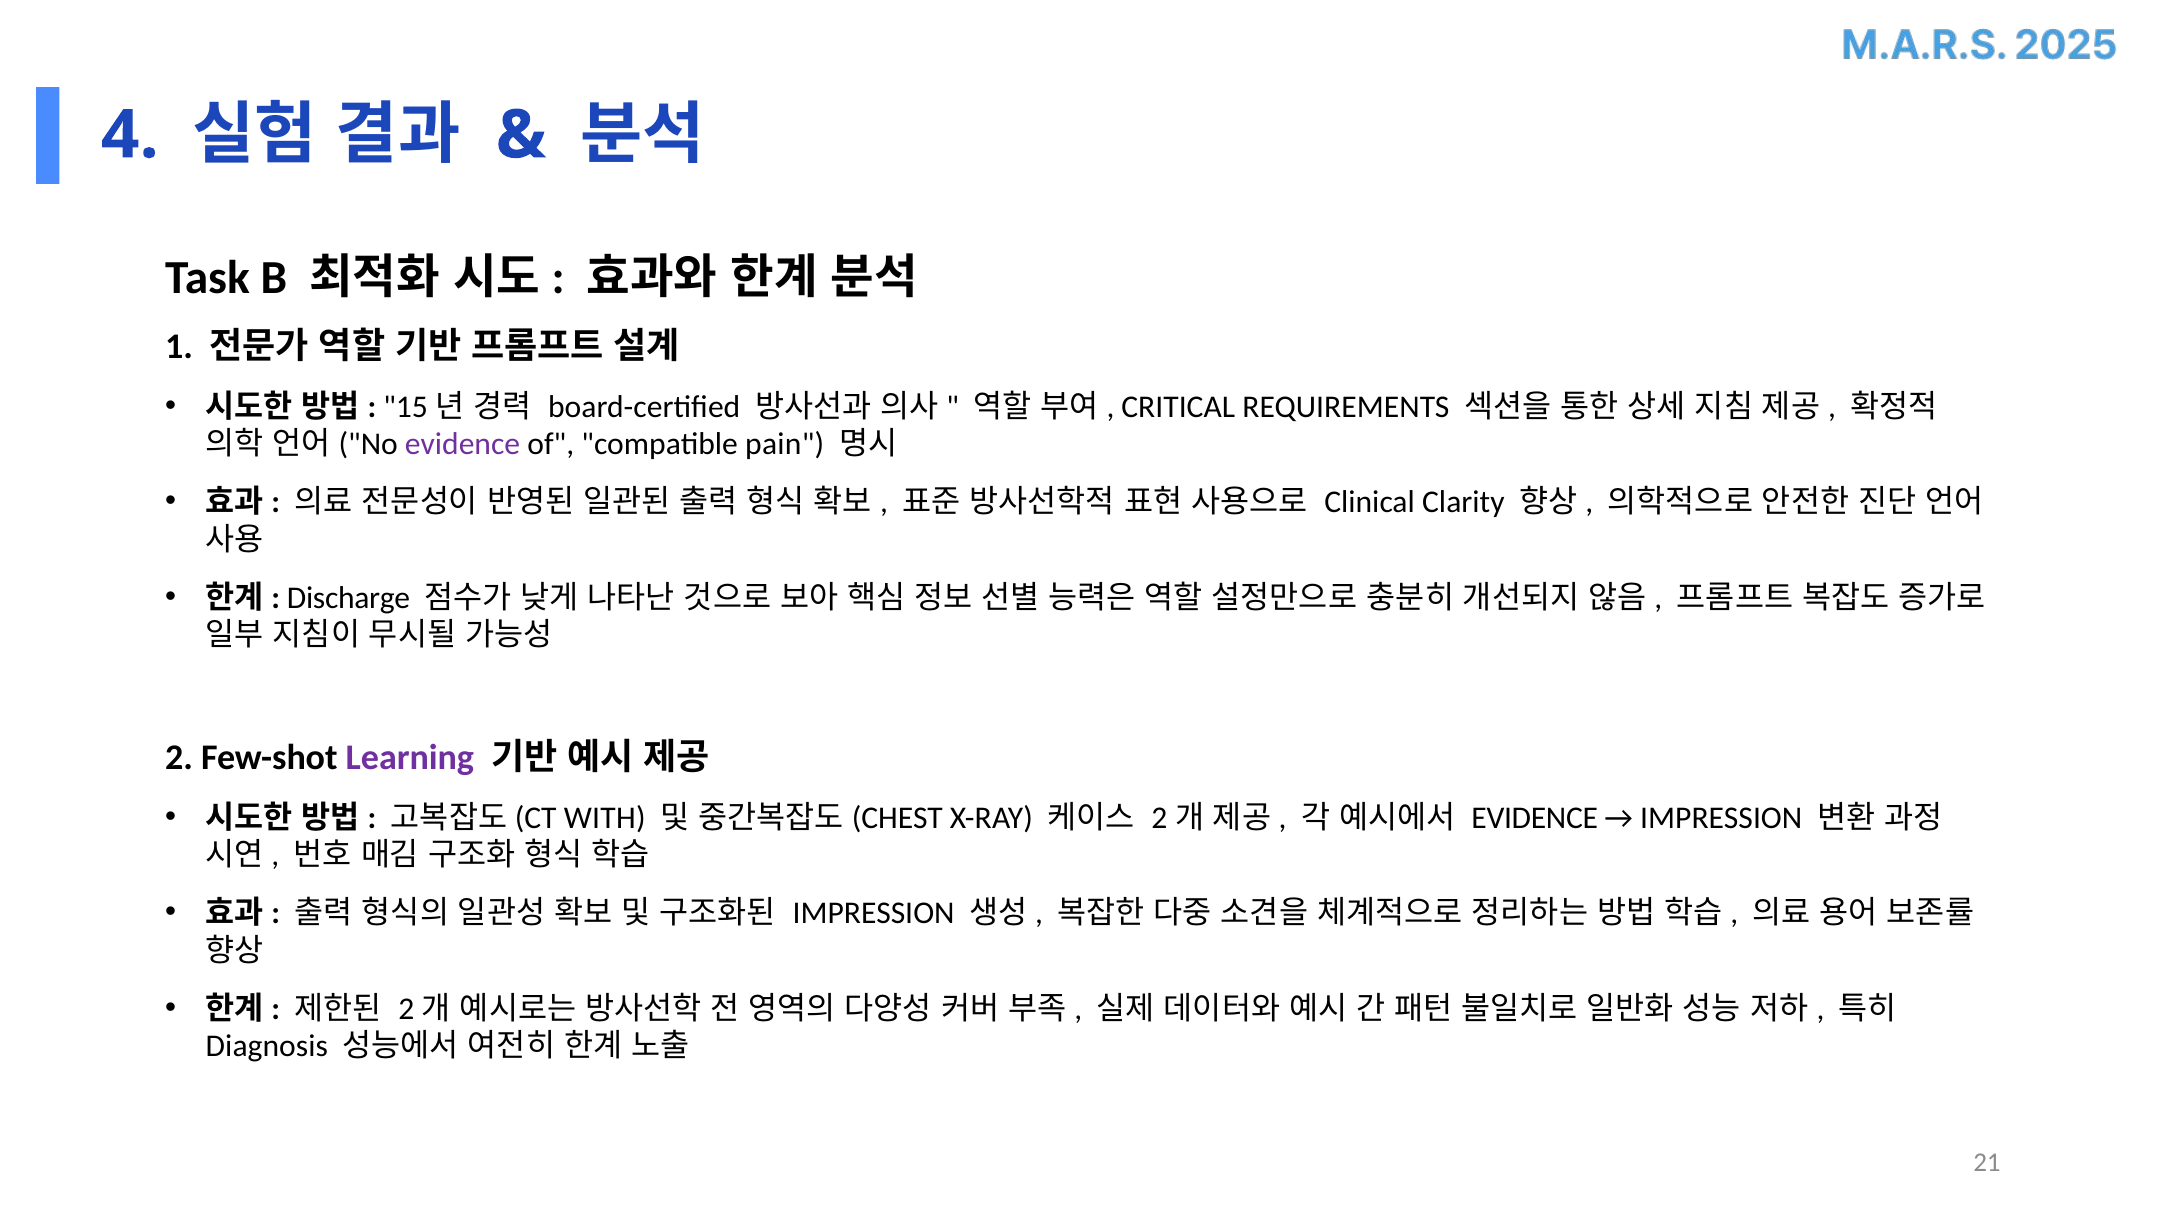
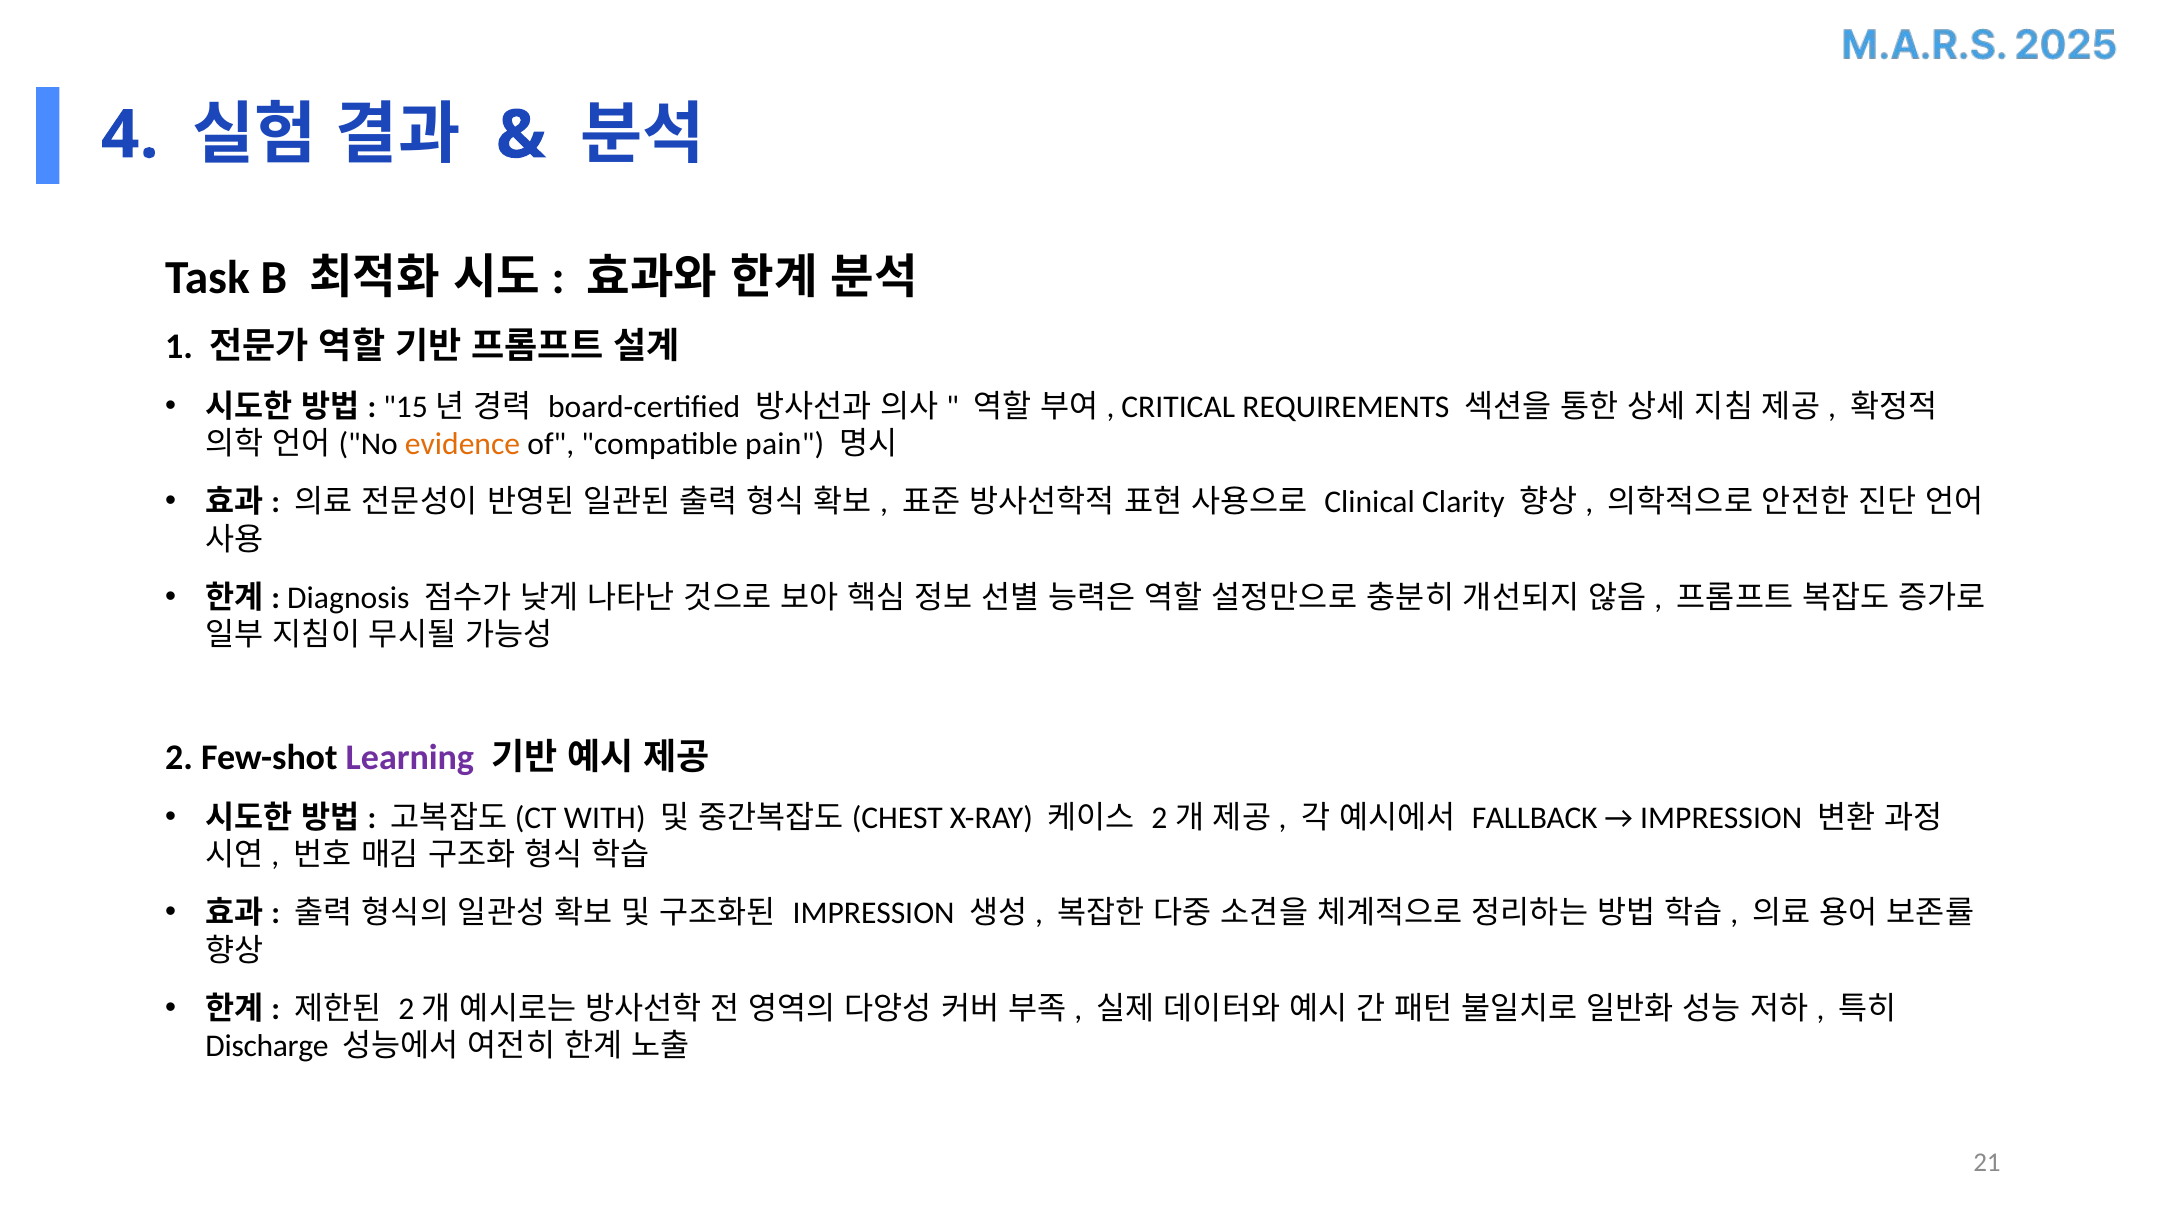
evidence colour: purple -> orange (463, 445)
Discharge: Discharge -> Diagnosis (348, 598)
EVIDENCE: EVIDENCE -> FALLBACK (1535, 818)
Diagnosis: Diagnosis -> Discharge (267, 1047)
